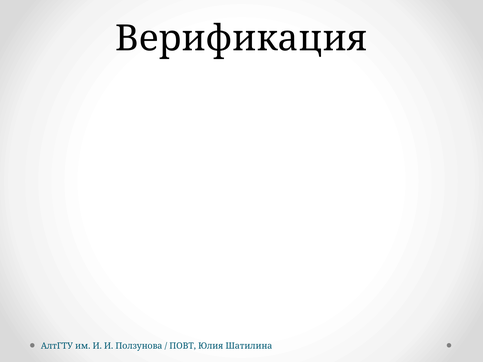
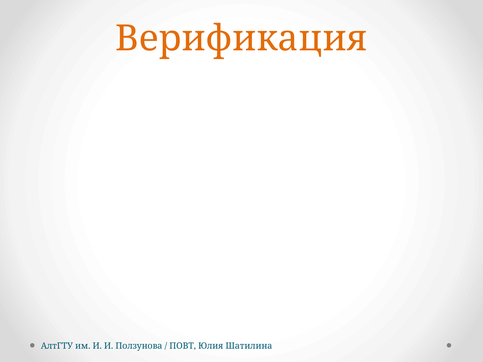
Верификация colour: black -> orange (241, 39)
